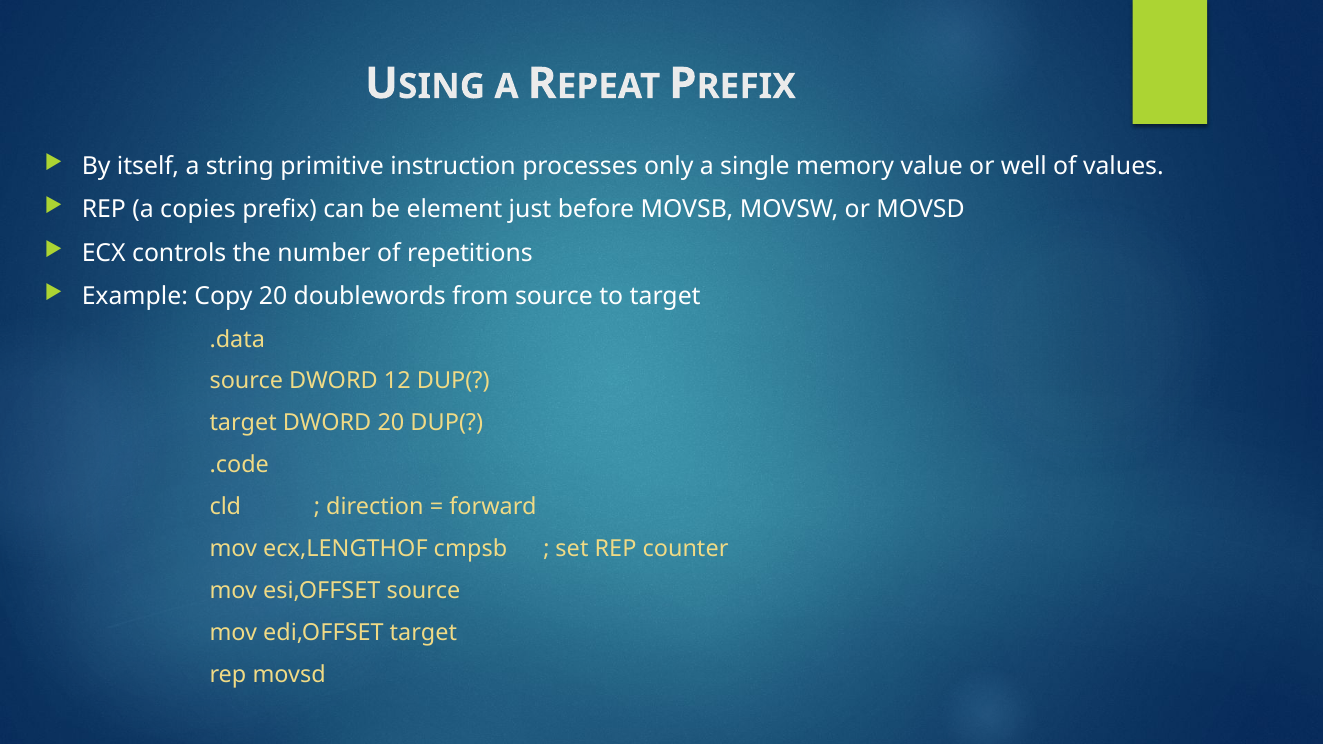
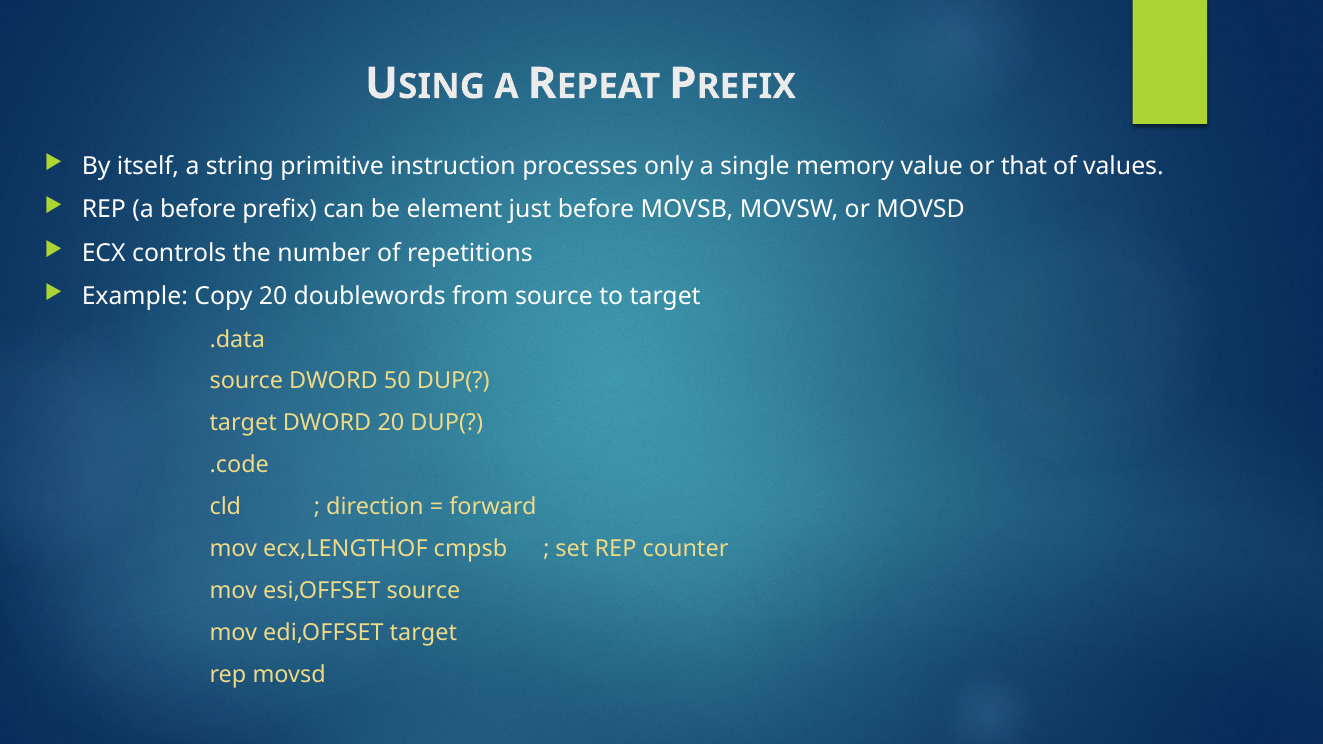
well: well -> that (1024, 166)
a copies: copies -> before (198, 210)
12: 12 -> 50 (397, 381)
